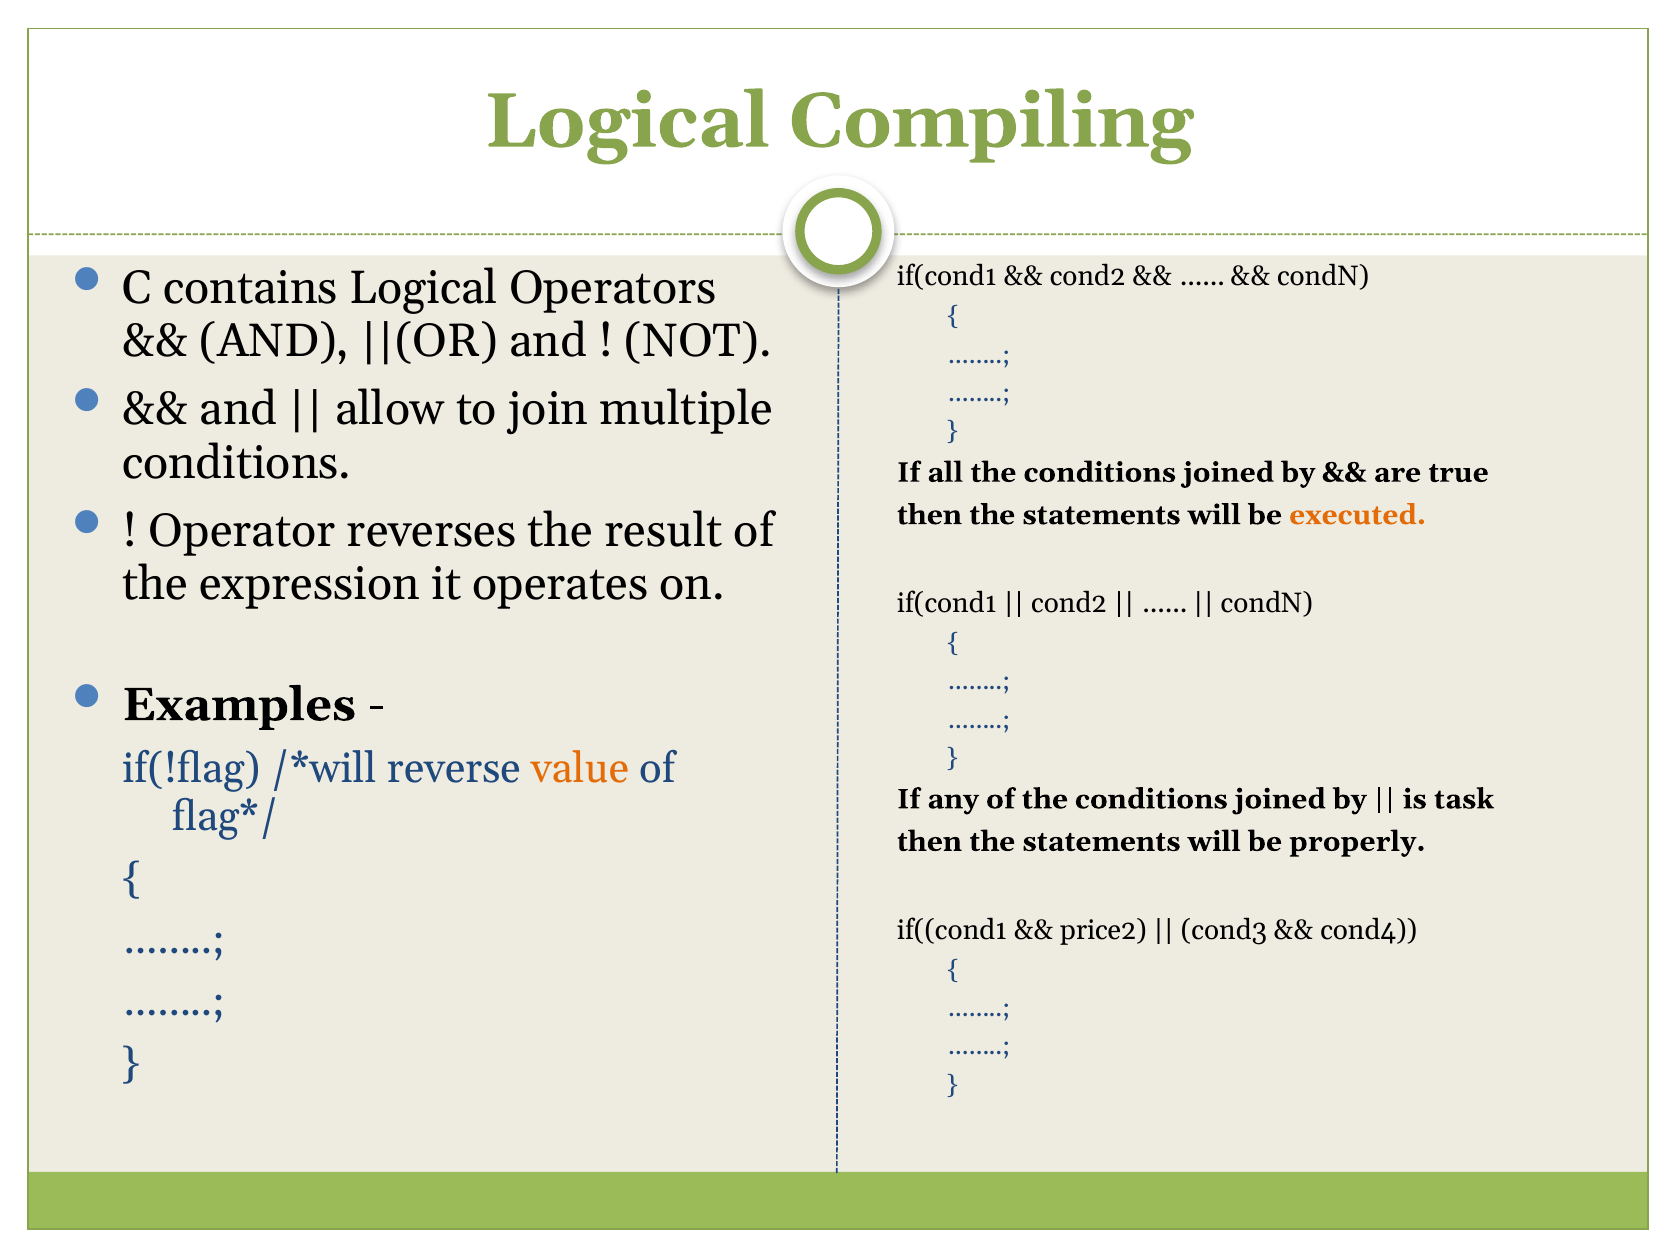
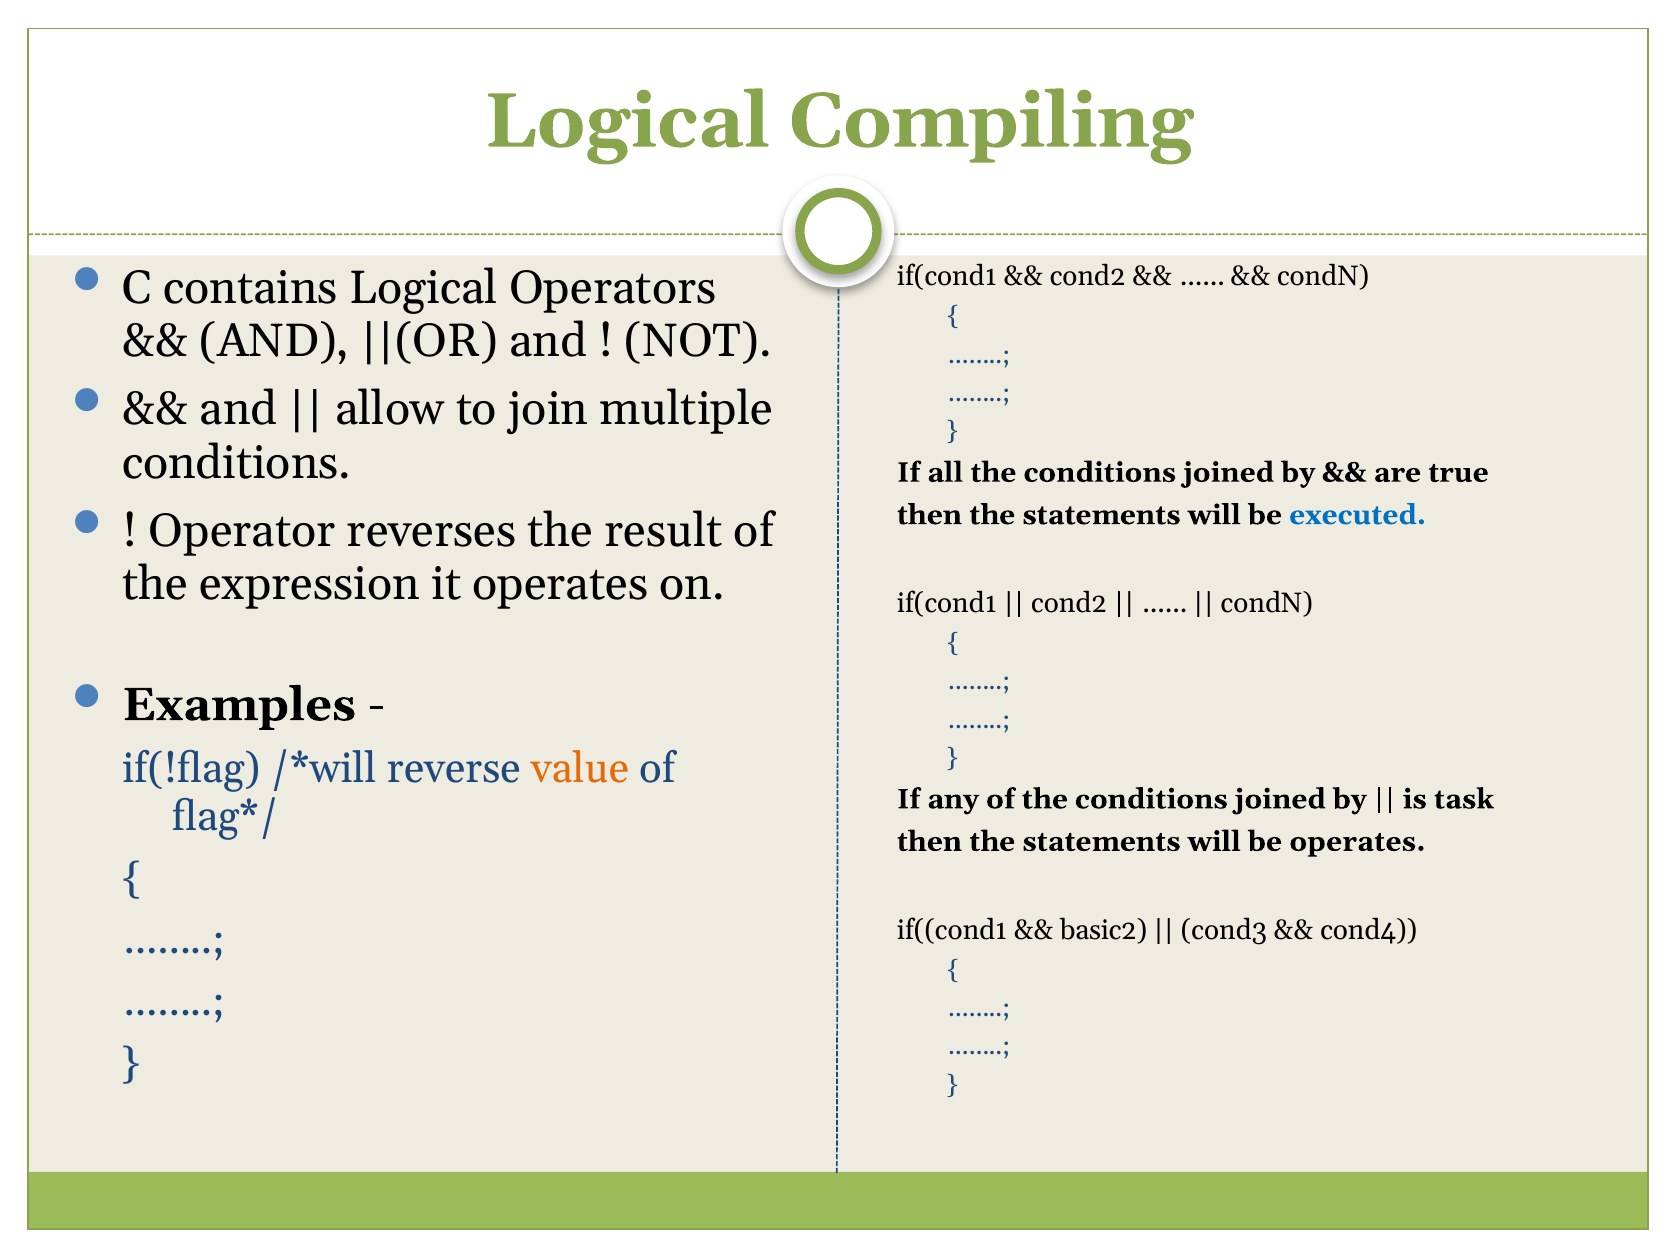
executed colour: orange -> blue (1358, 515)
be properly: properly -> operates (1357, 841)
price2: price2 -> basic2 (1103, 930)
